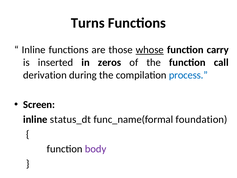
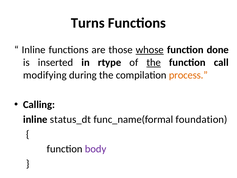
carry: carry -> done (218, 50)
zeros: zeros -> rtype (110, 62)
the underline: none -> present (154, 62)
derivation: derivation -> modifying (45, 75)
process colour: blue -> orange (188, 75)
Screen: Screen -> Calling (39, 105)
